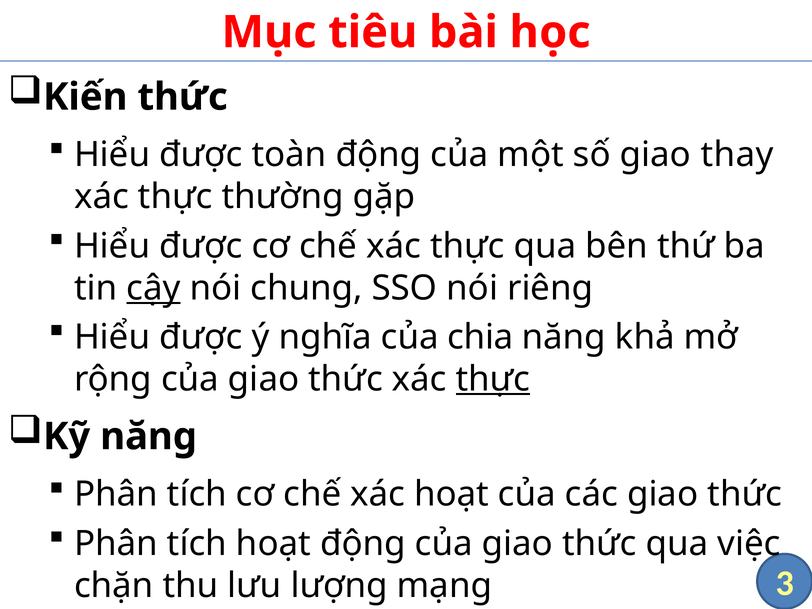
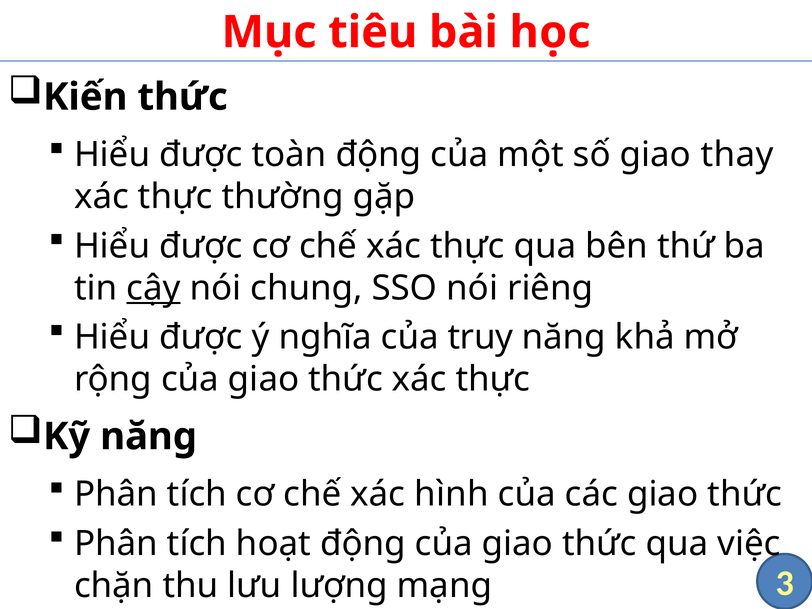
chia: chia -> truy (480, 337)
thực underline: present -> none (493, 379)
xác hoạt: hoạt -> hình (452, 494)
